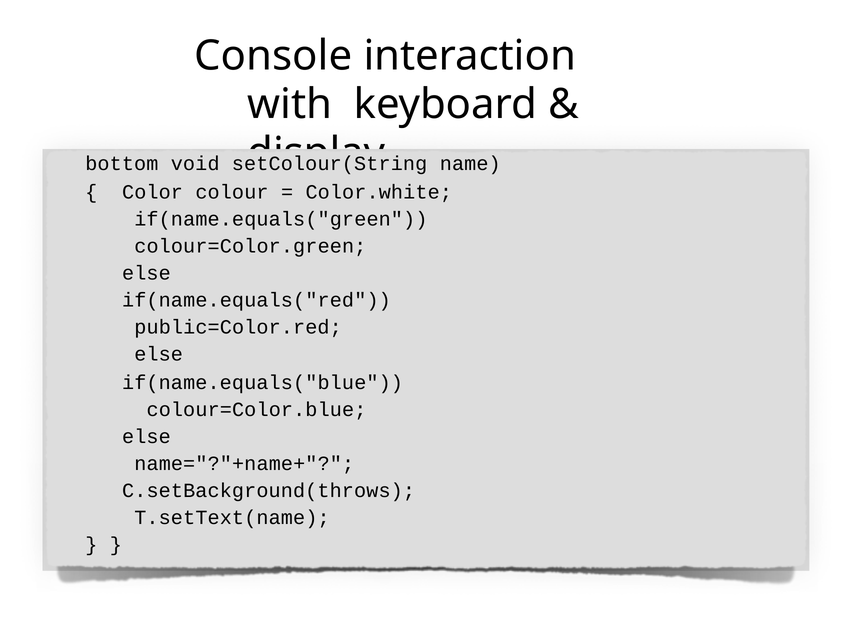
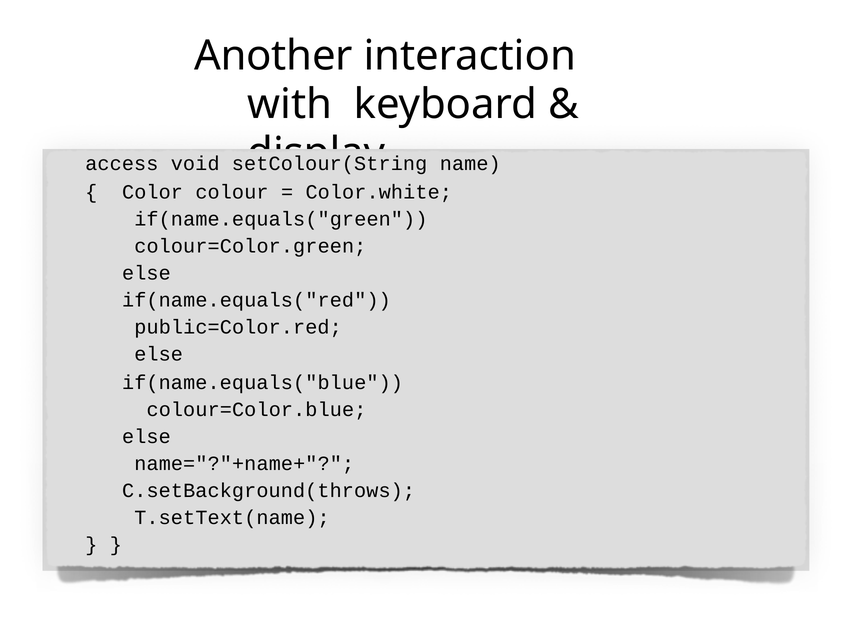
Console: Console -> Another (273, 56)
bottom: bottom -> access (122, 164)
